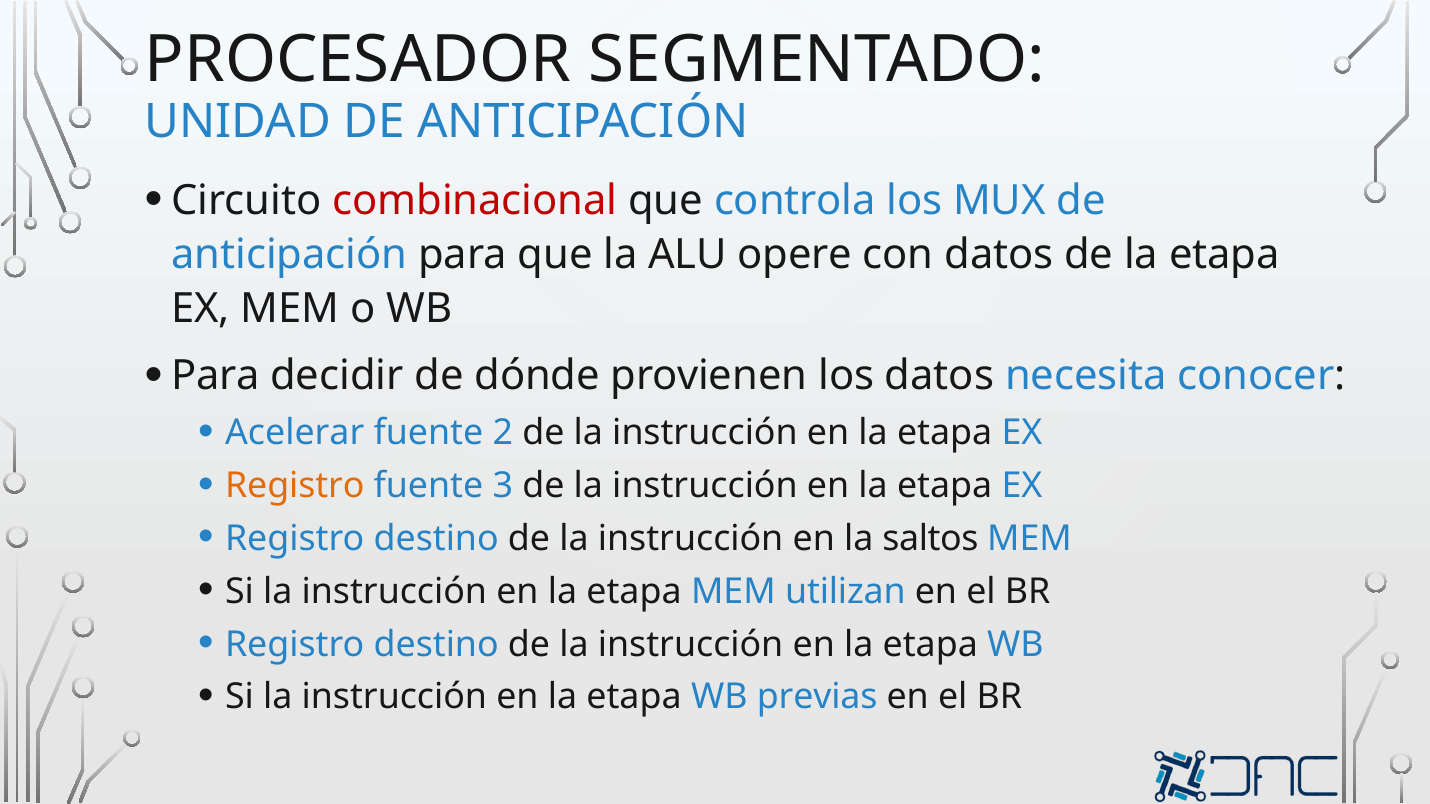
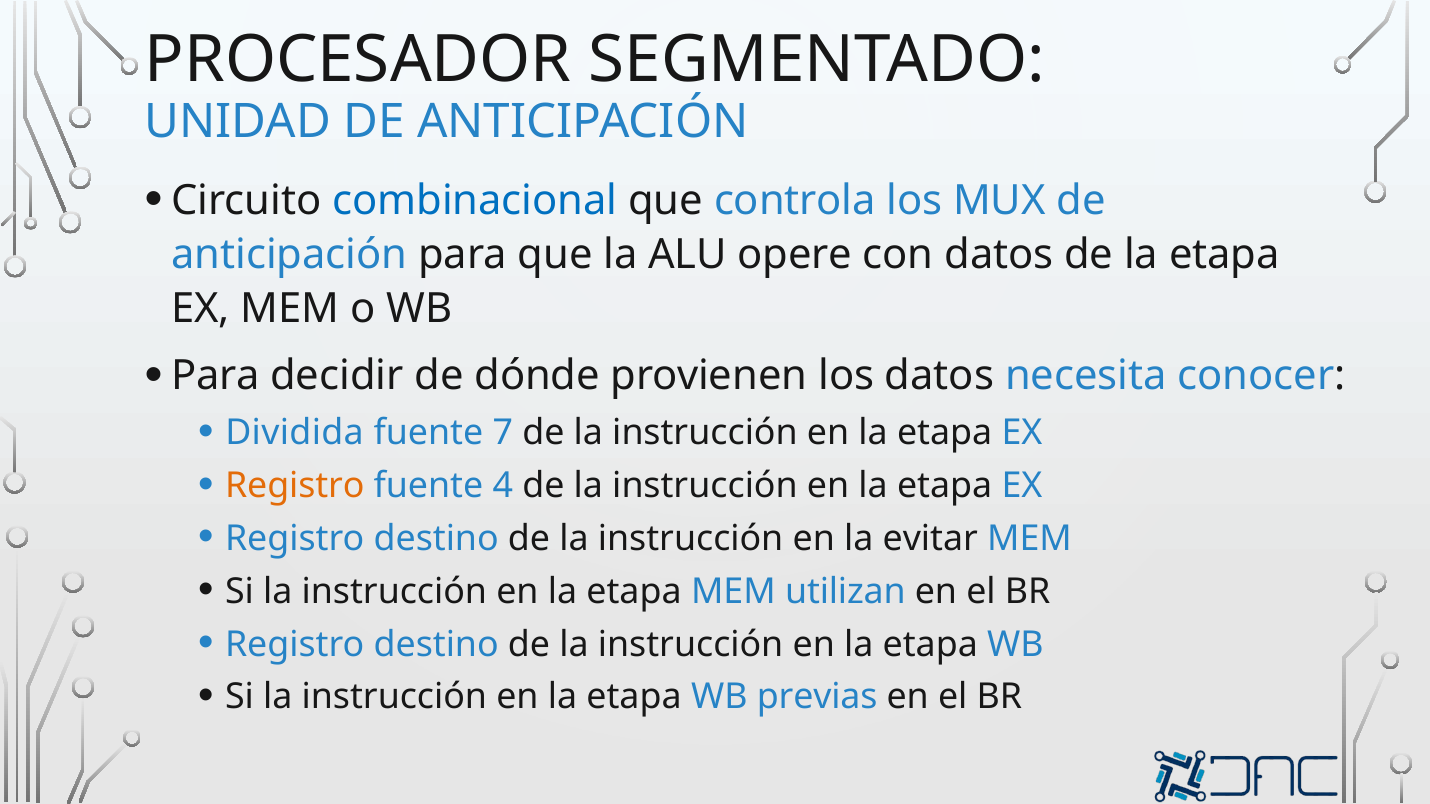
combinacional colour: red -> blue (475, 201)
Acelerar: Acelerar -> Dividida (295, 433)
2: 2 -> 7 (503, 433)
3: 3 -> 4 (503, 486)
saltos: saltos -> evitar (930, 539)
